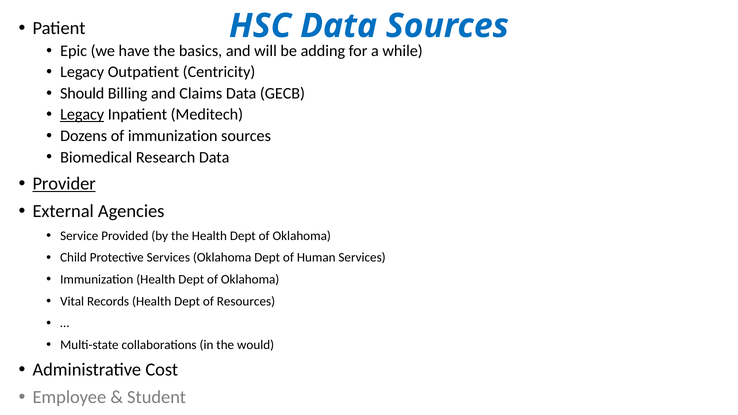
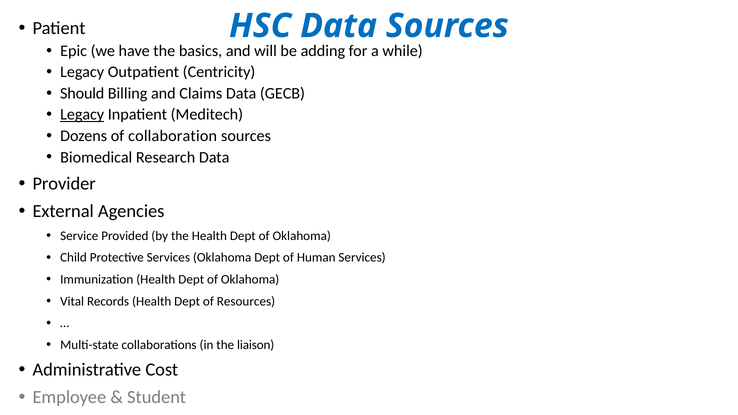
of immunization: immunization -> collaboration (173, 136)
Provider underline: present -> none (64, 184)
would: would -> liaison (256, 345)
